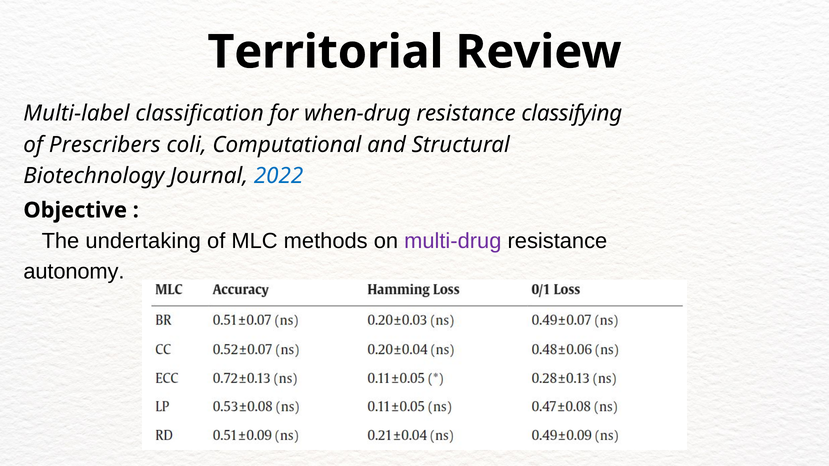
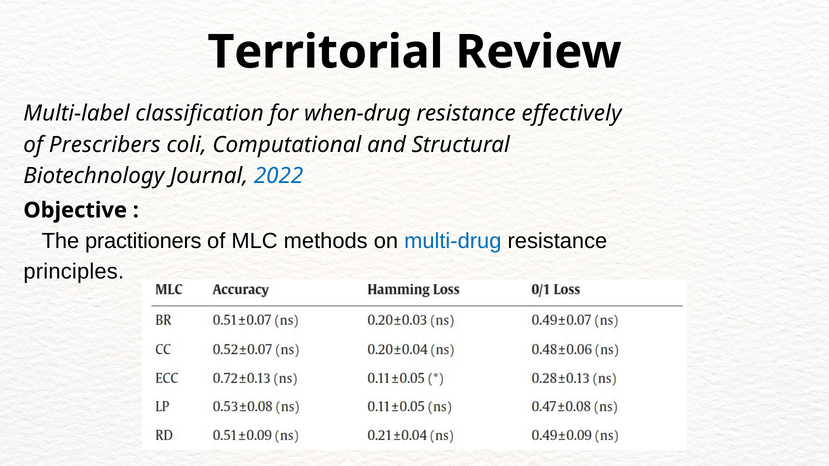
classifying: classifying -> effectively (572, 113)
undertaking: undertaking -> practitioners (143, 241)
multi-drug colour: purple -> blue (453, 241)
autonomy: autonomy -> principles (74, 272)
